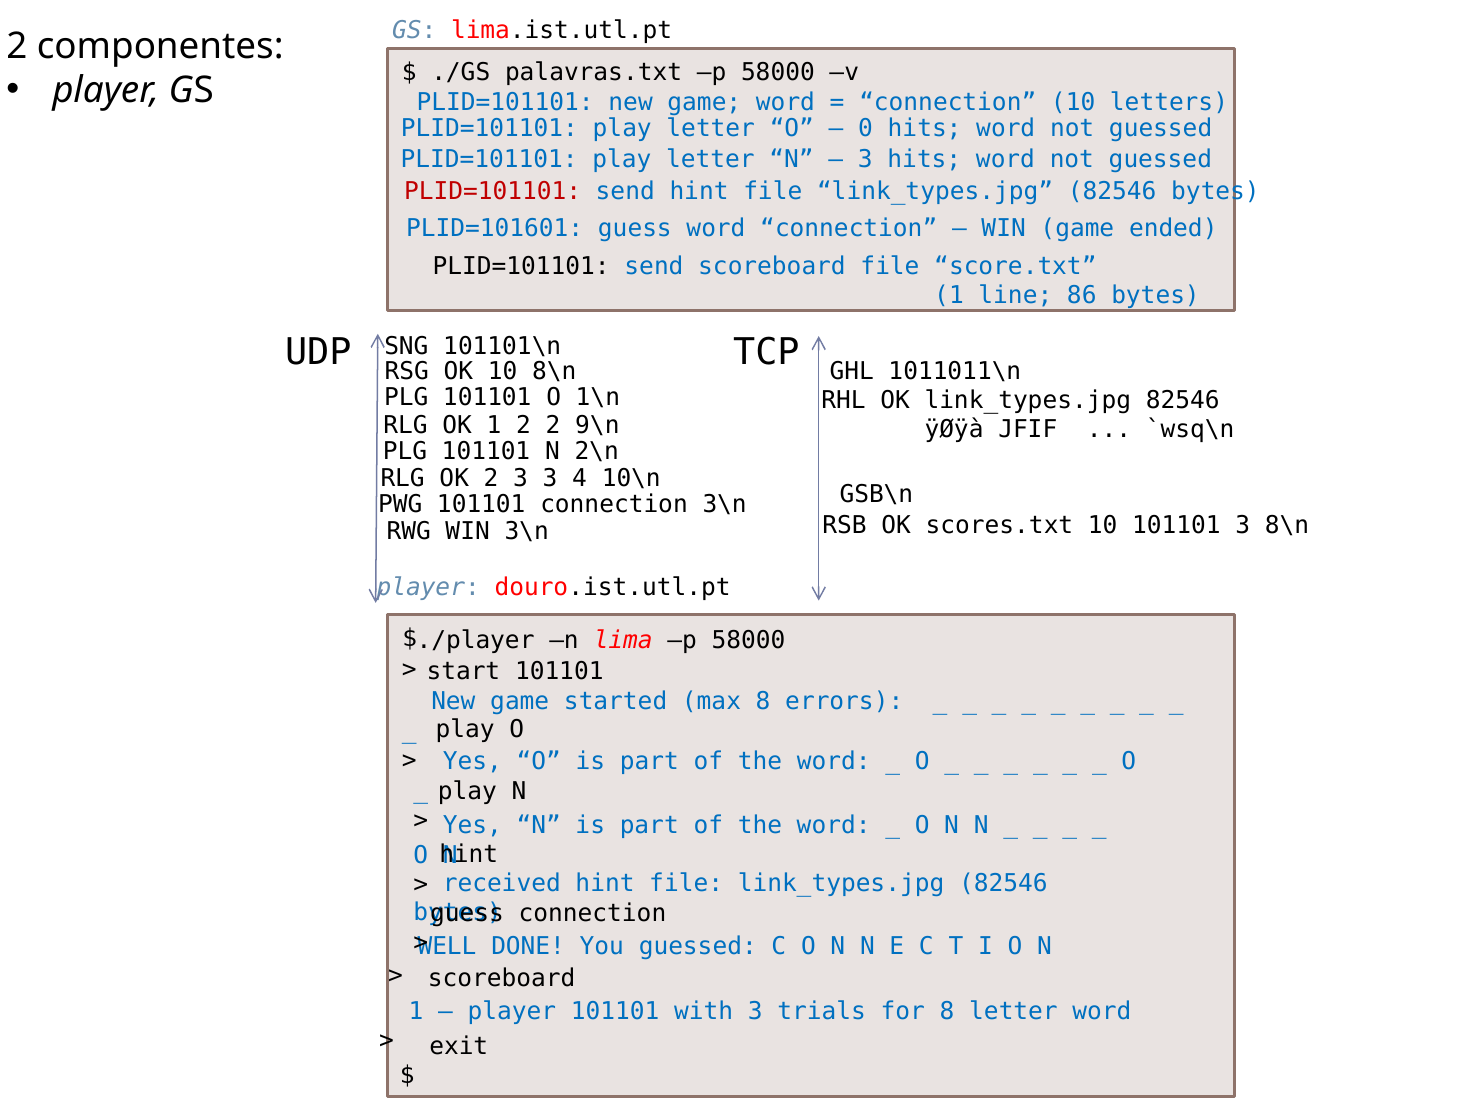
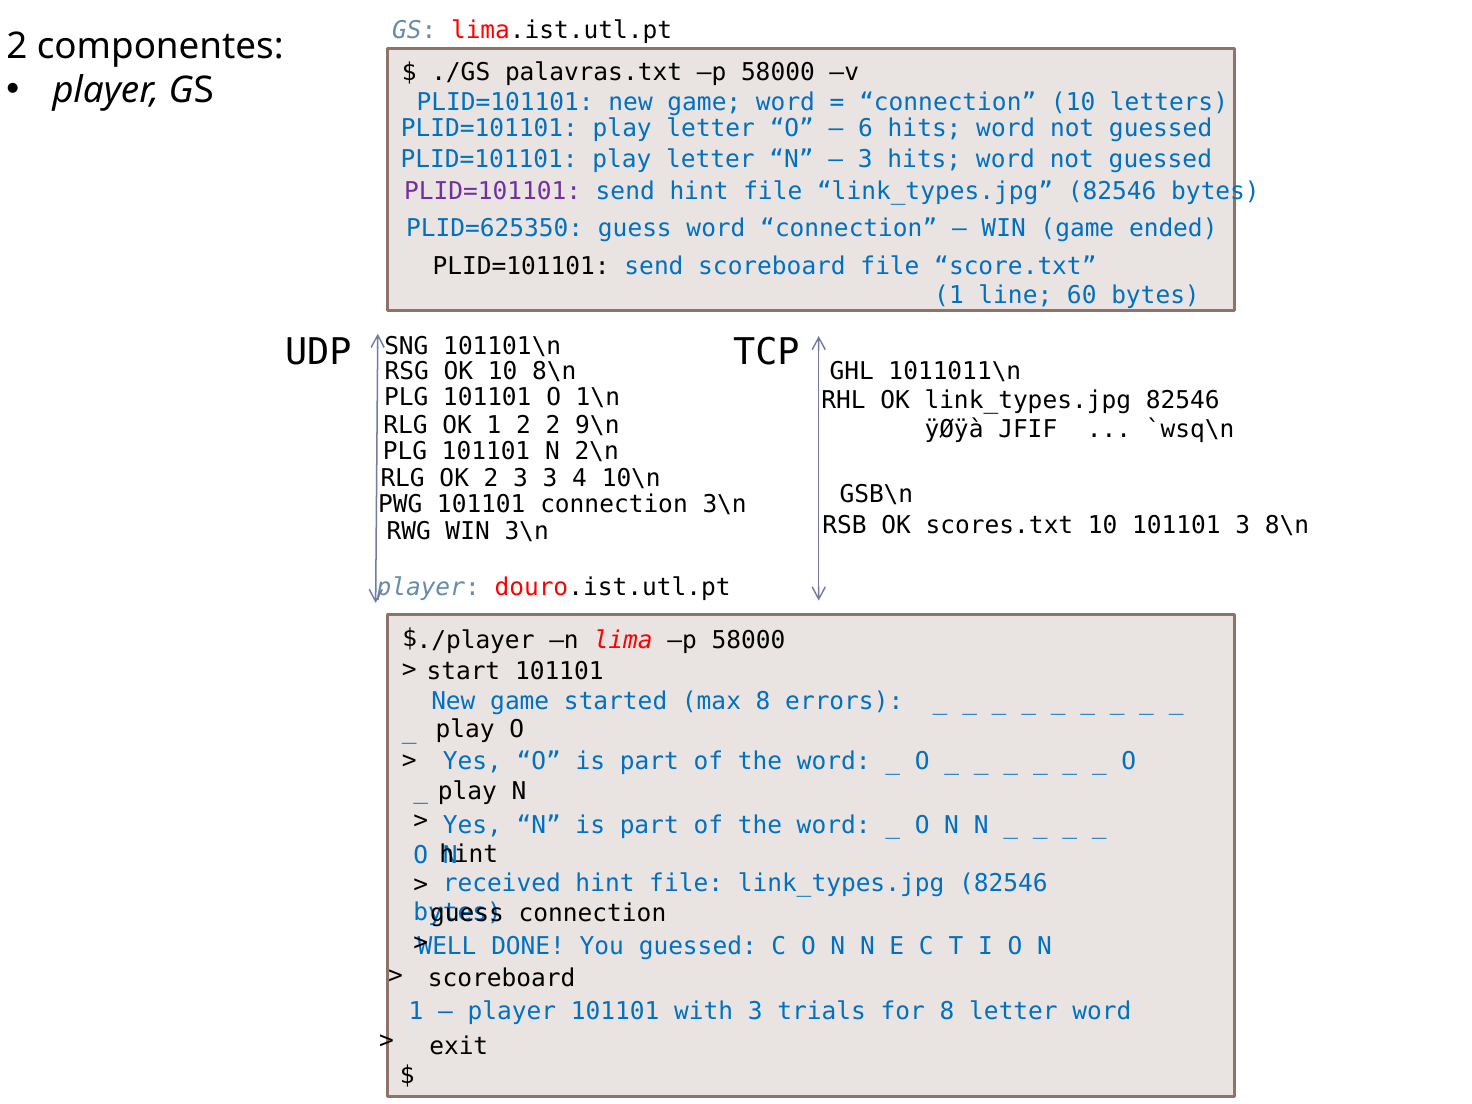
0: 0 -> 6 (866, 128)
PLID=101101 colour: red -> purple (493, 191)
PLID=101601: PLID=101601 -> PLID=625350 (495, 229)
86: 86 -> 60 (1082, 296)
